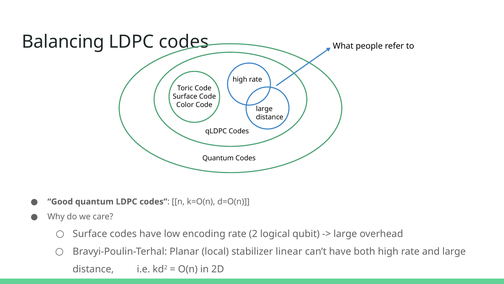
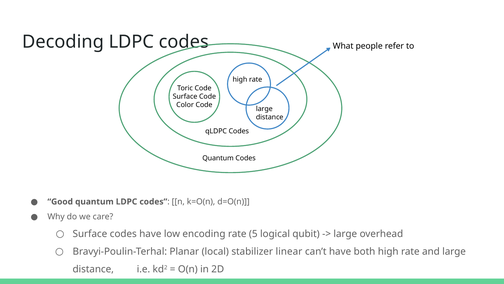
Balancing: Balancing -> Decoding (63, 42)
2: 2 -> 5 (253, 233)
